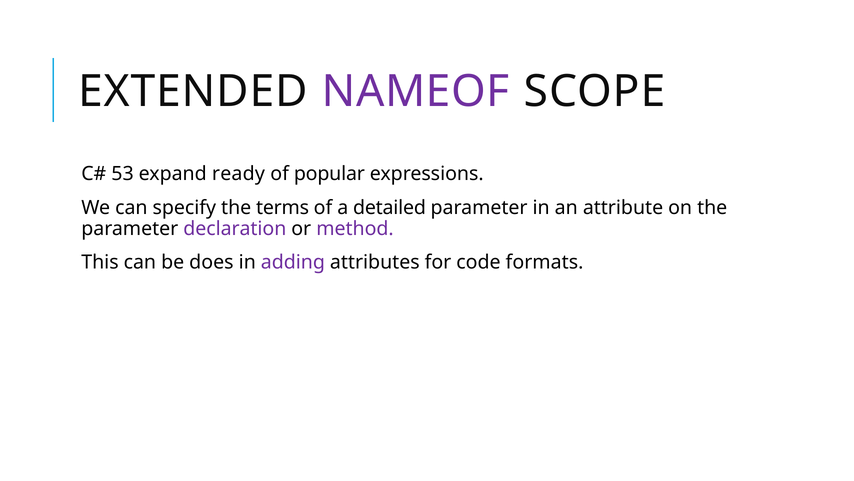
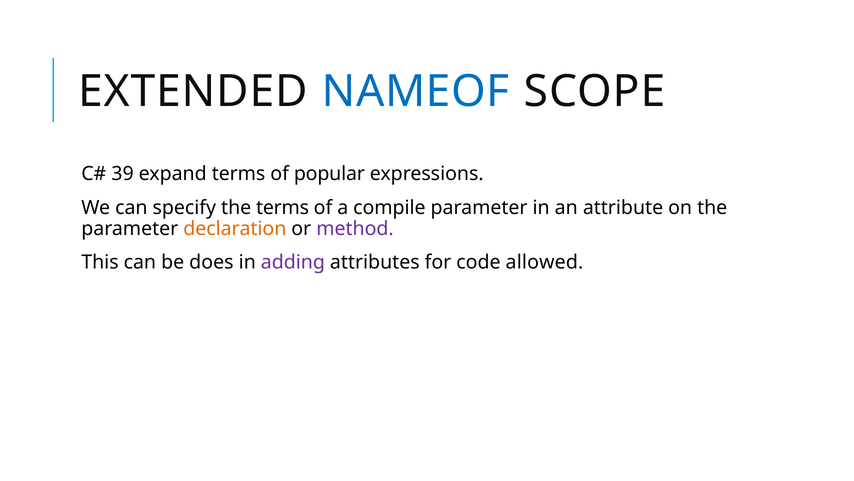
NAMEOF colour: purple -> blue (416, 92)
53: 53 -> 39 (123, 174)
expand ready: ready -> terms (239, 174)
detailed: detailed -> compile (389, 207)
declaration colour: purple -> orange (235, 228)
formats: formats -> allowed (544, 262)
